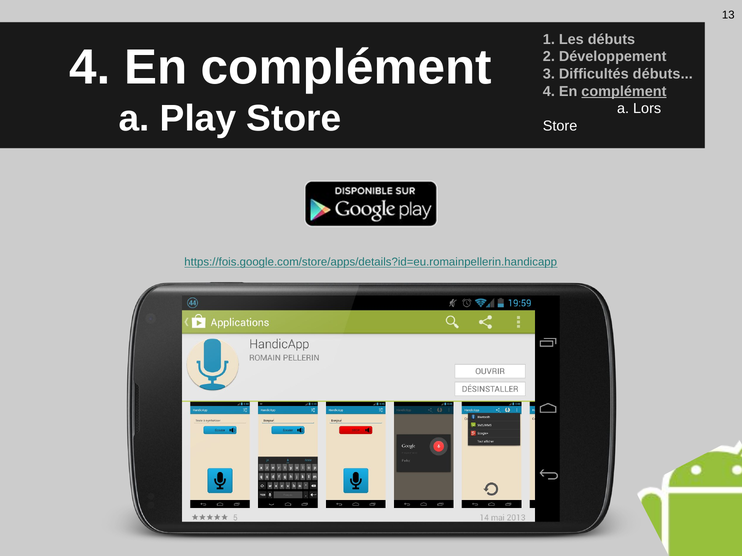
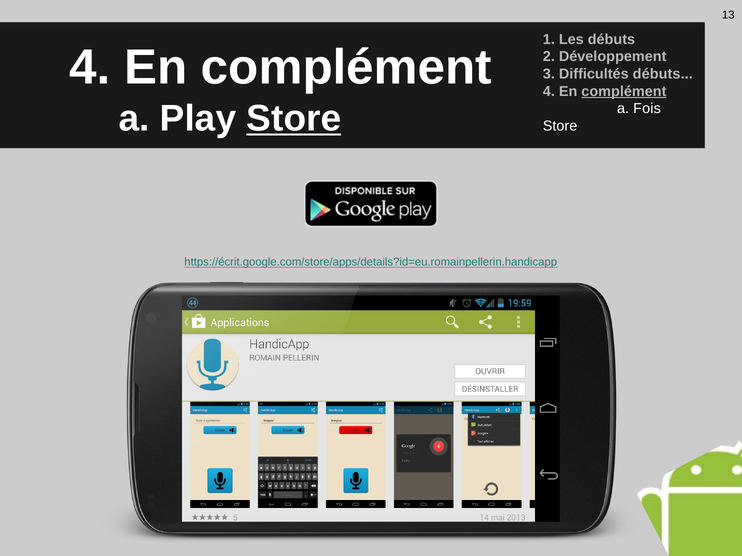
Store underline: none -> present (294, 119)
Lors: Lors -> Fois (647, 109)
https://fois.google.com/store/apps/details?id=eu.romainpellerin.handicapp: https://fois.google.com/store/apps/details?id=eu.romainpellerin.handicapp -> https://écrit.google.com/store/apps/details?id=eu.romainpellerin.handicapp (371, 262)
